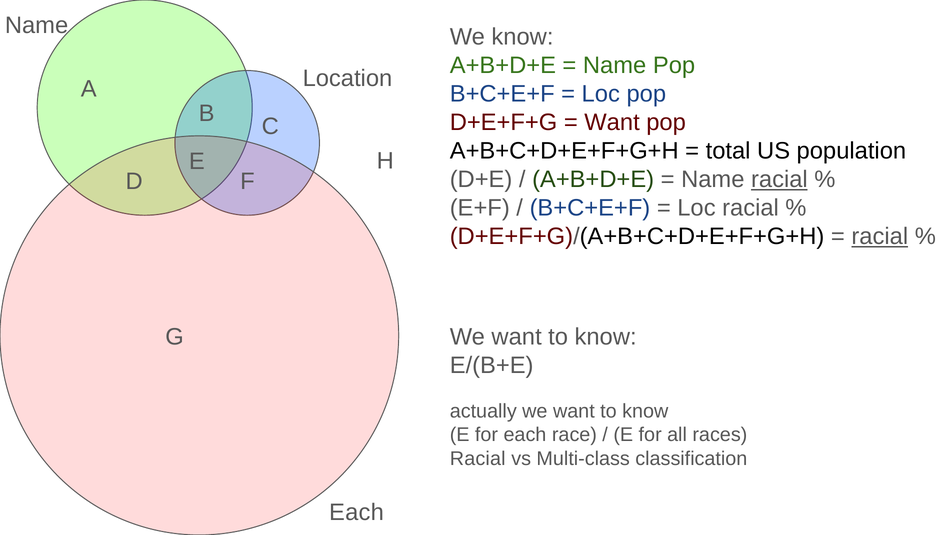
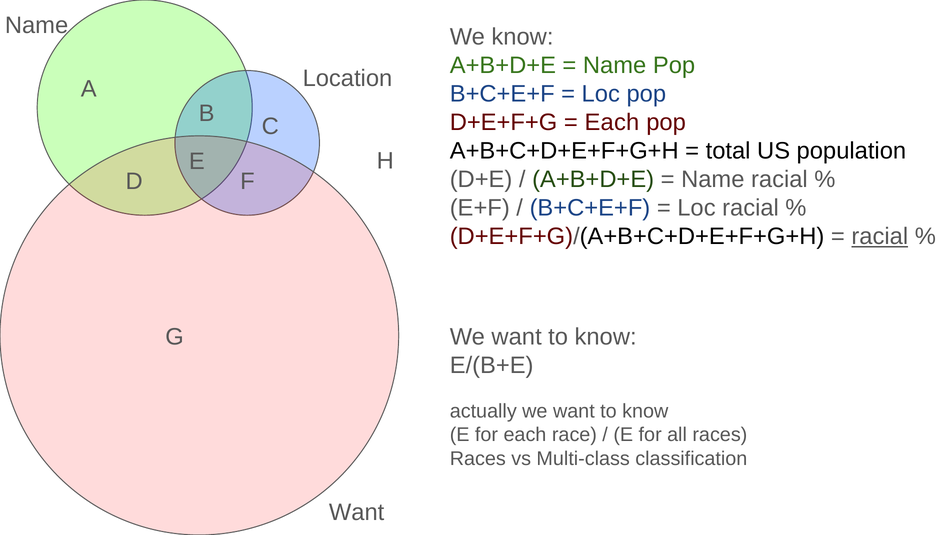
Want: Want -> Each (612, 122)
racial underline: present -> none (779, 179)
Racial: Racial -> Races (478, 458)
Each: Each -> Want (357, 512)
